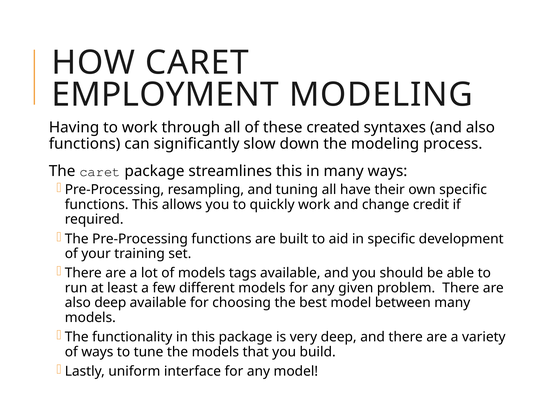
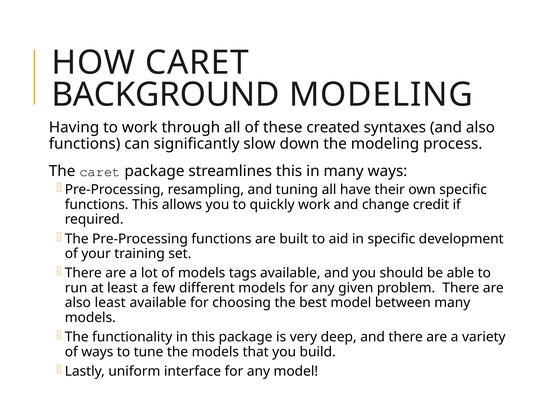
EMPLOYMENT: EMPLOYMENT -> BACKGROUND (165, 95)
also deep: deep -> least (110, 303)
